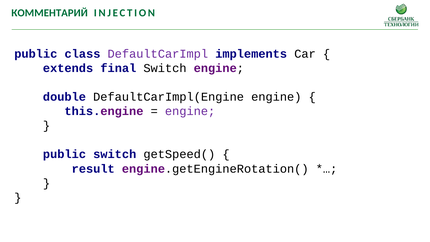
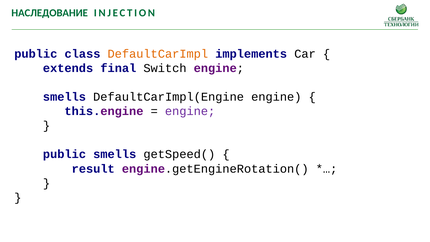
КОММЕНТАРИЙ: КОММЕНТАРИЙ -> НАСЛЕДОВАНИЕ (50, 13)
DefaultCarImpl colour: purple -> orange (158, 54)
double: double -> smells (64, 97)
public switch: switch -> smells (115, 154)
